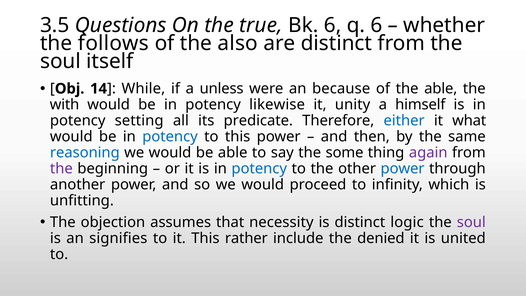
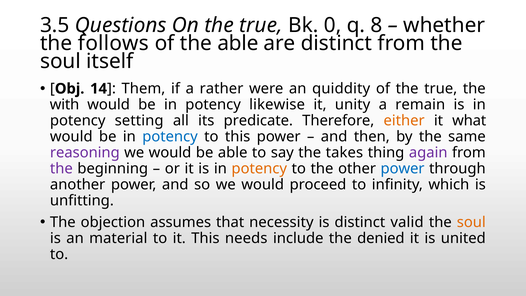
Bk 6: 6 -> 0 (333, 25)
q 6: 6 -> 8 (376, 25)
the also: also -> able (238, 43)
While: While -> Them (143, 89)
unless: unless -> rather (221, 89)
because: because -> quiddity (341, 89)
of the able: able -> true (441, 89)
himself: himself -> remain (420, 105)
either colour: blue -> orange (404, 121)
reasoning colour: blue -> purple (85, 153)
some: some -> takes (344, 153)
potency colour: blue -> orange (259, 169)
logic: logic -> valid (407, 222)
soul colour: purple -> orange (471, 222)
signifies: signifies -> material (118, 238)
rather: rather -> needs (246, 238)
